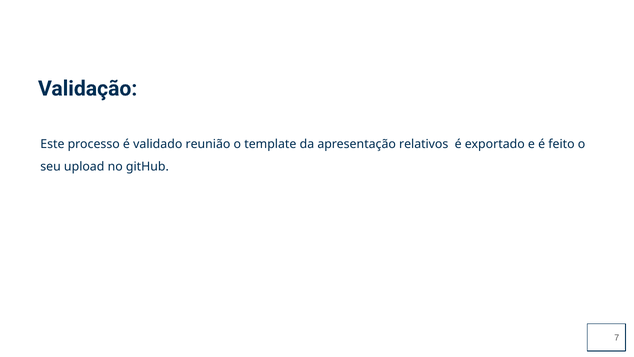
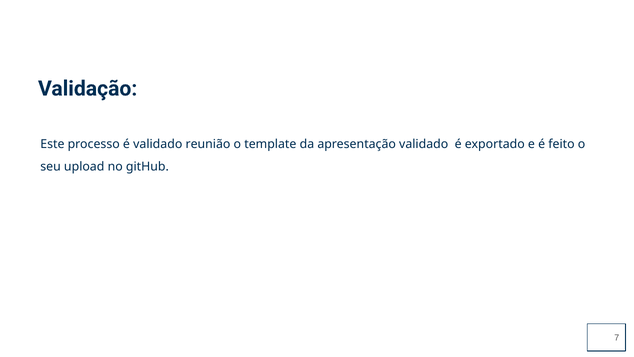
apresentação relativos: relativos -> validado (424, 144)
